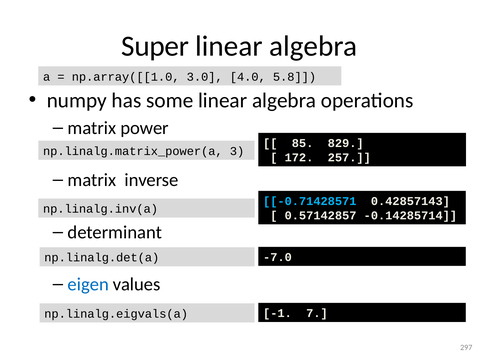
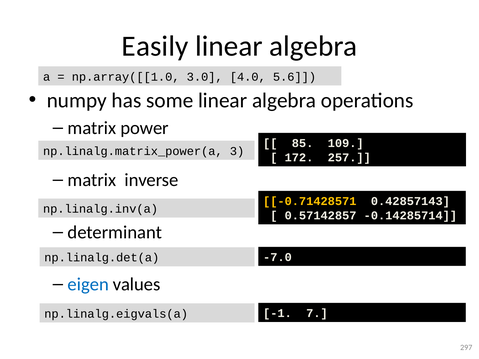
Super: Super -> Easily (155, 46)
5.8: 5.8 -> 5.6 (295, 77)
829: 829 -> 109 (346, 143)
-0.71428571 colour: light blue -> yellow (310, 201)
